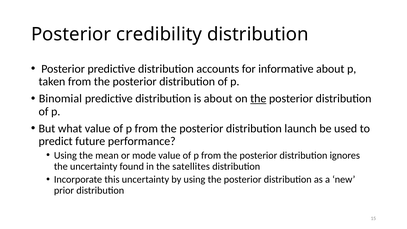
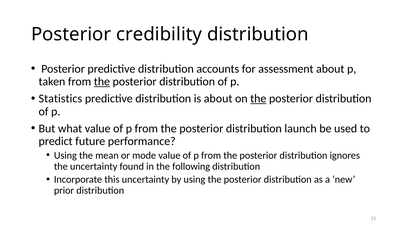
informative: informative -> assessment (286, 69)
the underline: none -> present (102, 82)
Binomial: Binomial -> Statistics (60, 99)
satellites: satellites -> following (191, 166)
